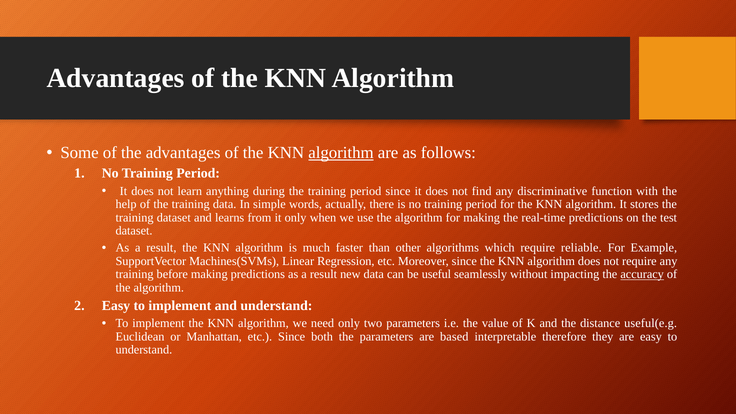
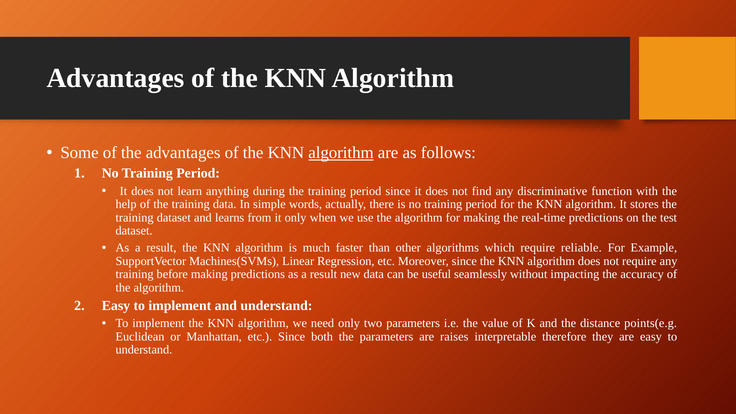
accuracy underline: present -> none (642, 274)
useful(e.g: useful(e.g -> points(e.g (651, 323)
based: based -> raises (454, 337)
